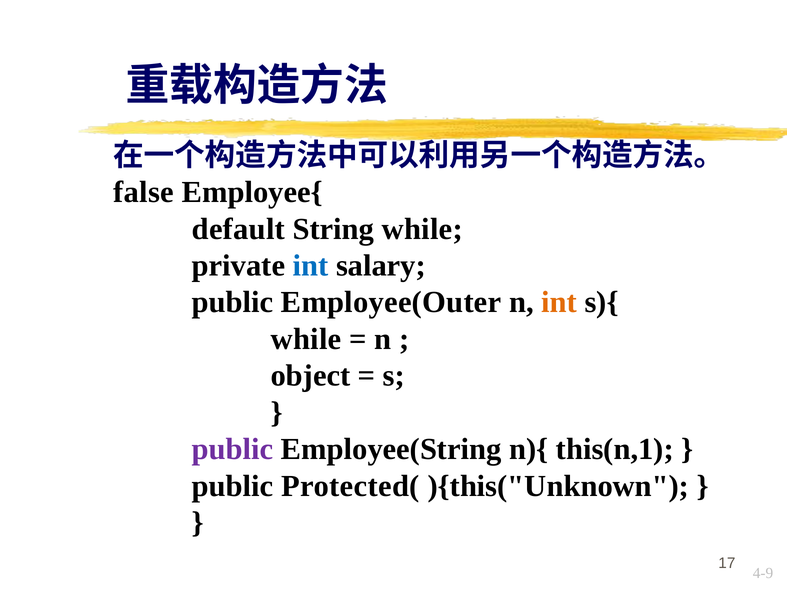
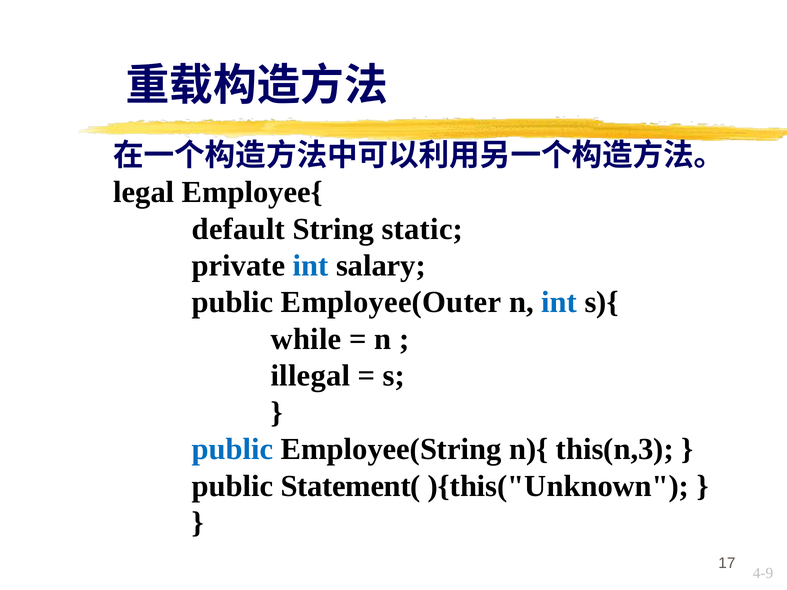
false: false -> legal (144, 192)
String while: while -> static (422, 229)
int colour: orange -> blue (559, 302)
object: object -> illegal (310, 376)
public colour: purple -> blue (233, 449)
this(n,1: this(n,1 -> this(n,3 (615, 449)
Protected(: Protected( -> Statement( (351, 486)
